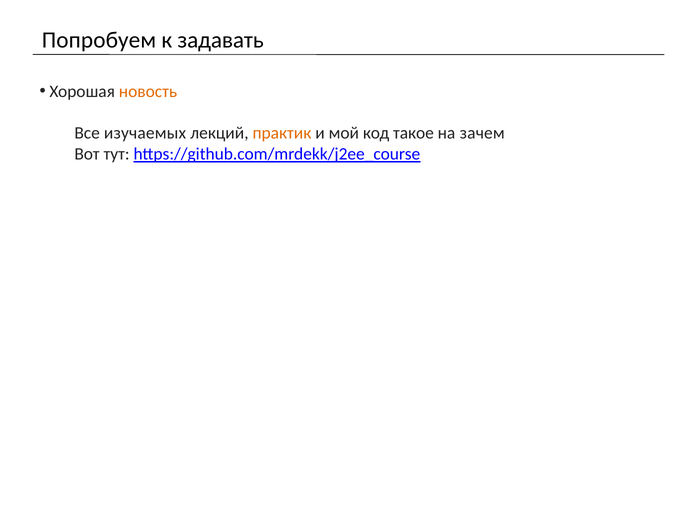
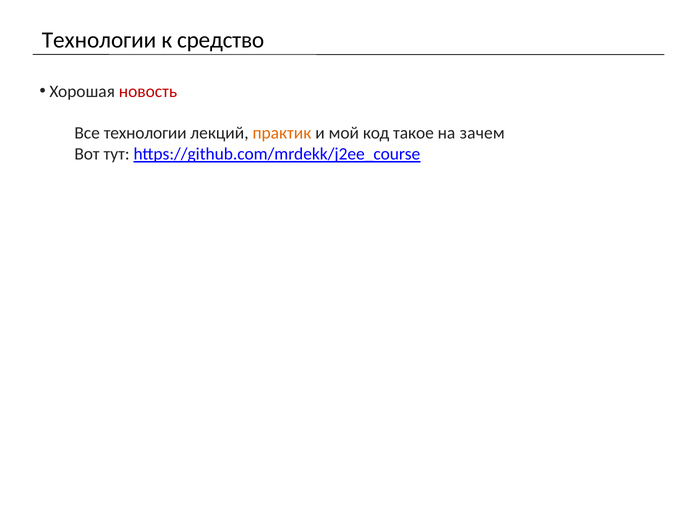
Попробуем: Попробуем -> Технологии (99, 40)
задавать: задавать -> средство (221, 40)
новость colour: orange -> red (148, 91)
Все изучаемых: изучаемых -> технологии (145, 133)
